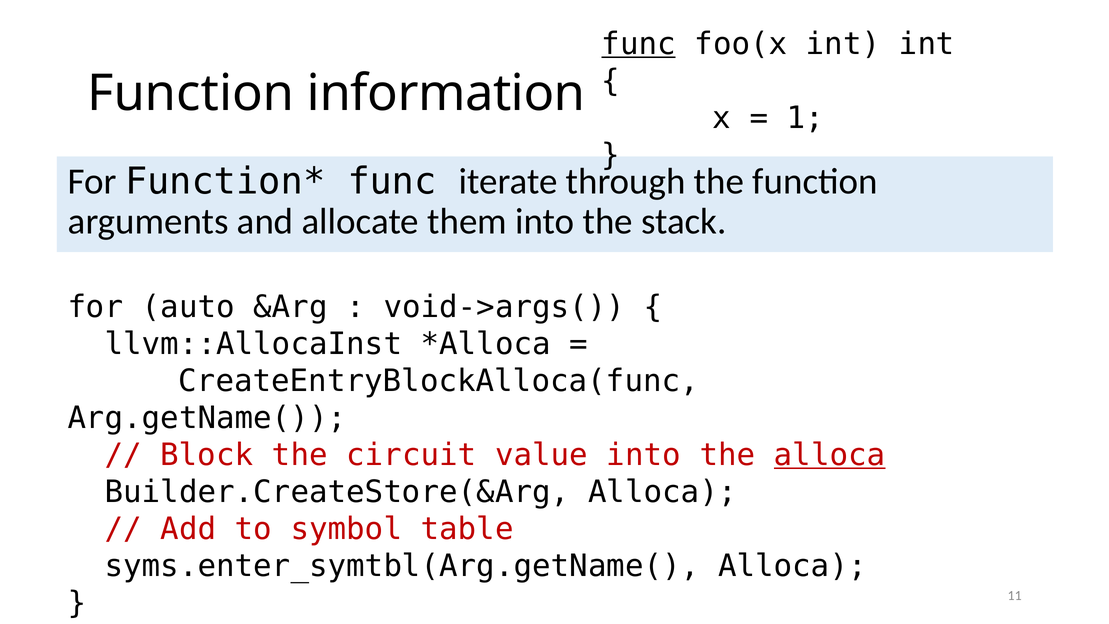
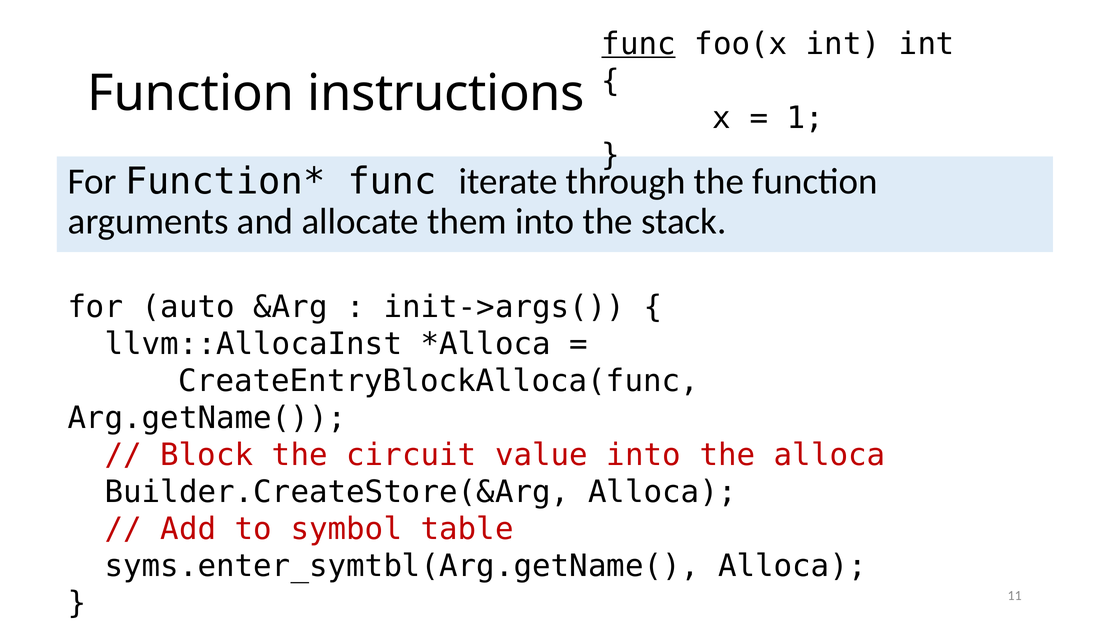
information: information -> instructions (446, 93)
void->args(: void->args( -> init->args( (504, 307)
alloca underline: present -> none (830, 455)
